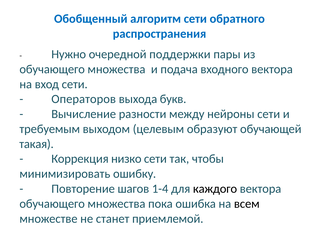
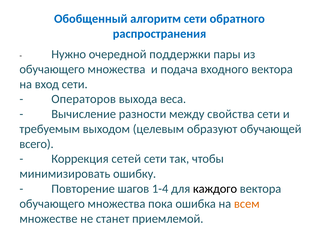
букв: букв -> веса (173, 99)
нейроны: нейроны -> свойства (231, 114)
такая: такая -> всего (37, 143)
низко: низко -> сетей (126, 158)
всем colour: black -> orange (247, 203)
